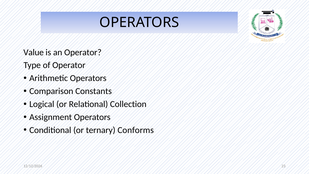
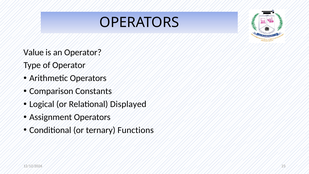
Collection: Collection -> Displayed (128, 104)
Conforms: Conforms -> Functions (136, 130)
